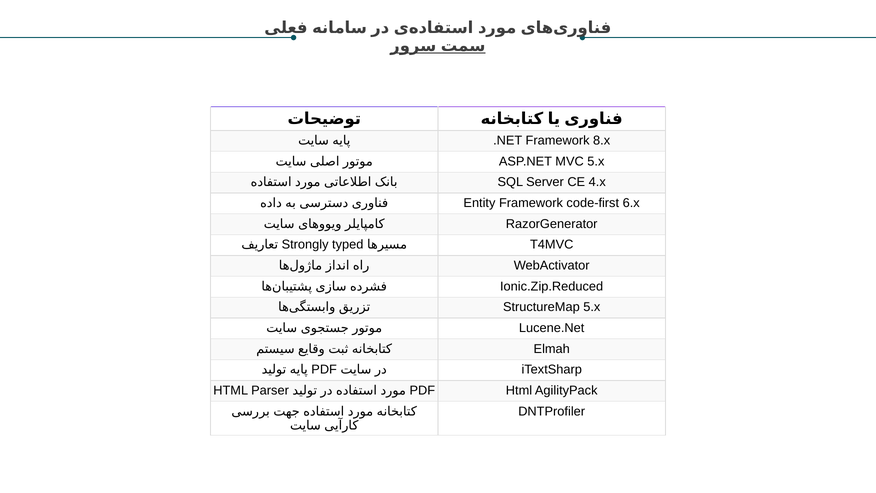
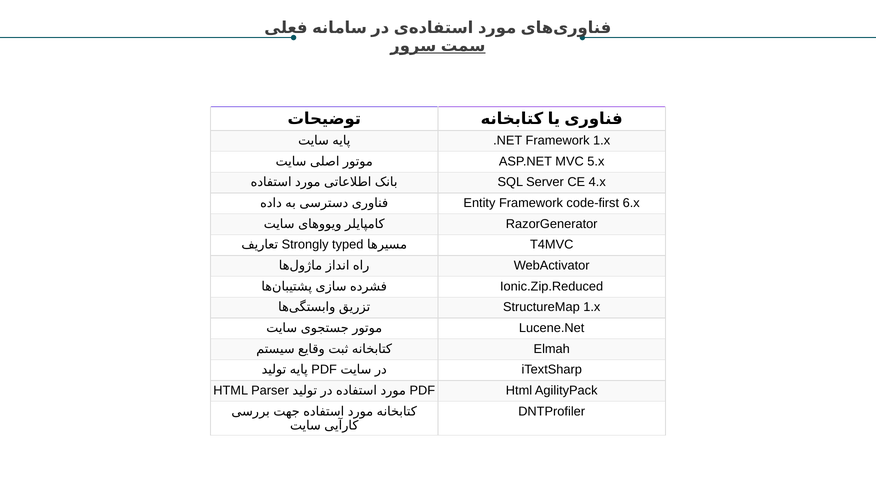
Framework 8.x: 8.x -> 1.x (602, 141)
StructureMap 5.x: 5.x -> 1.x (592, 307)
